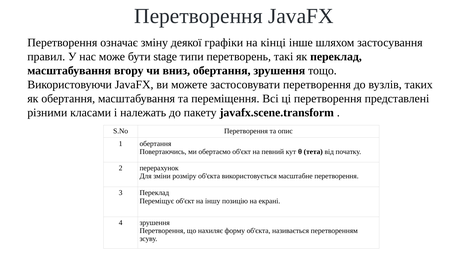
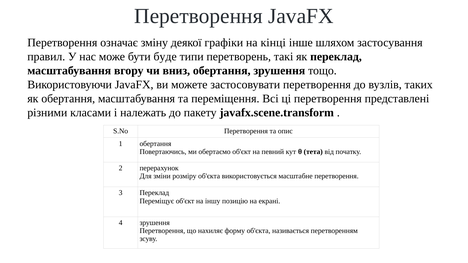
stage: stage -> буде (165, 57)
